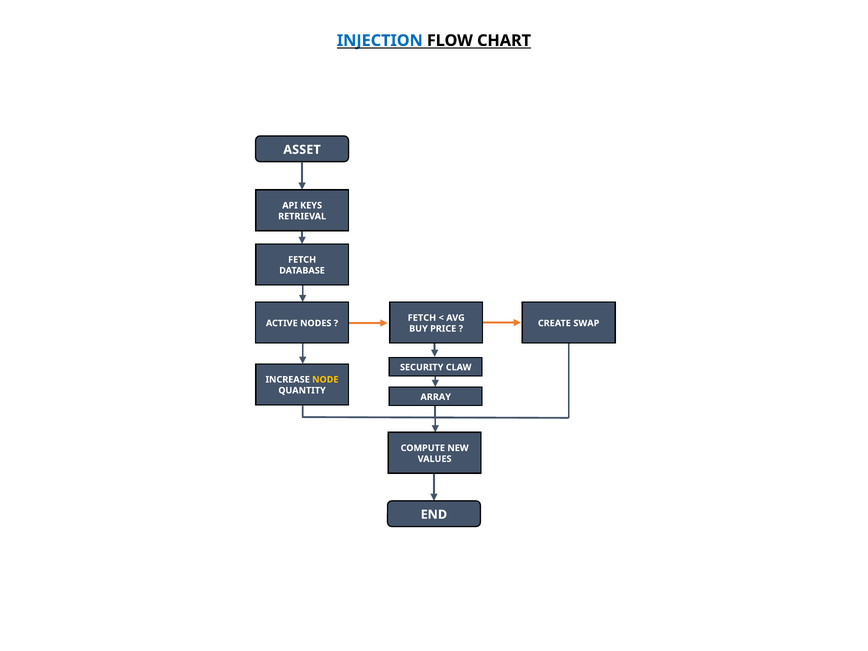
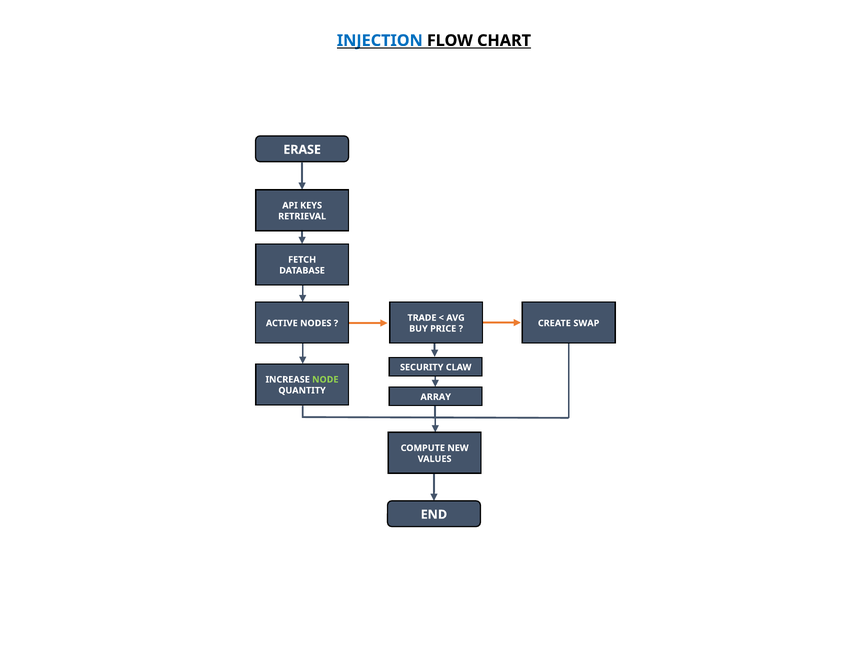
ASSET: ASSET -> ERASE (302, 150)
FETCH: FETCH -> TRADE (422, 318)
NODE colour: yellow -> light green (325, 380)
